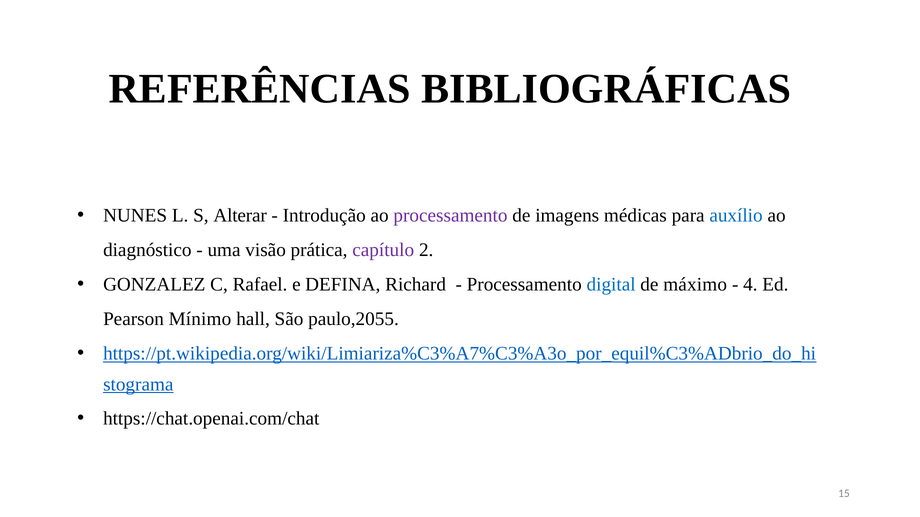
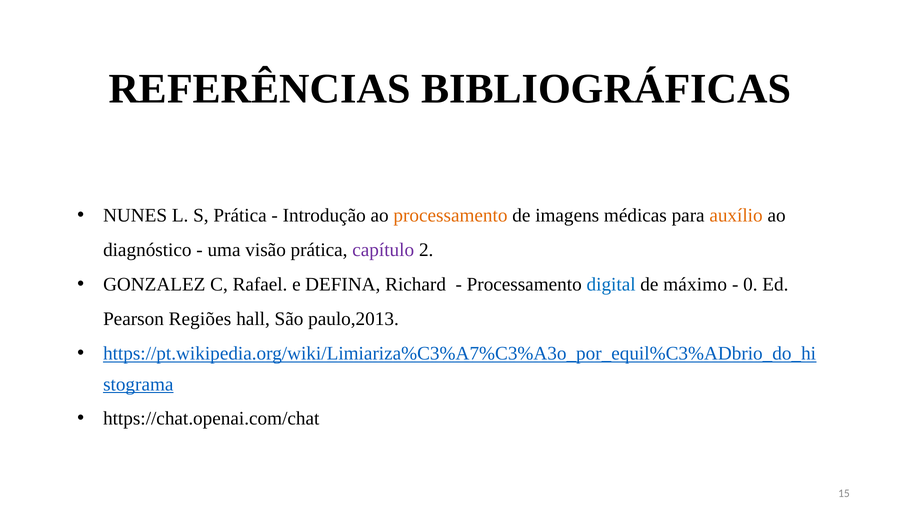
S Alterar: Alterar -> Prática (240, 216)
processamento colour: purple -> orange (450, 216)
auxílio colour: blue -> orange (736, 216)
4: 4 -> 0 (750, 285)
Mínimo: Mínimo -> Regiões (200, 319)
paulo,2055: paulo,2055 -> paulo,2013 (353, 319)
